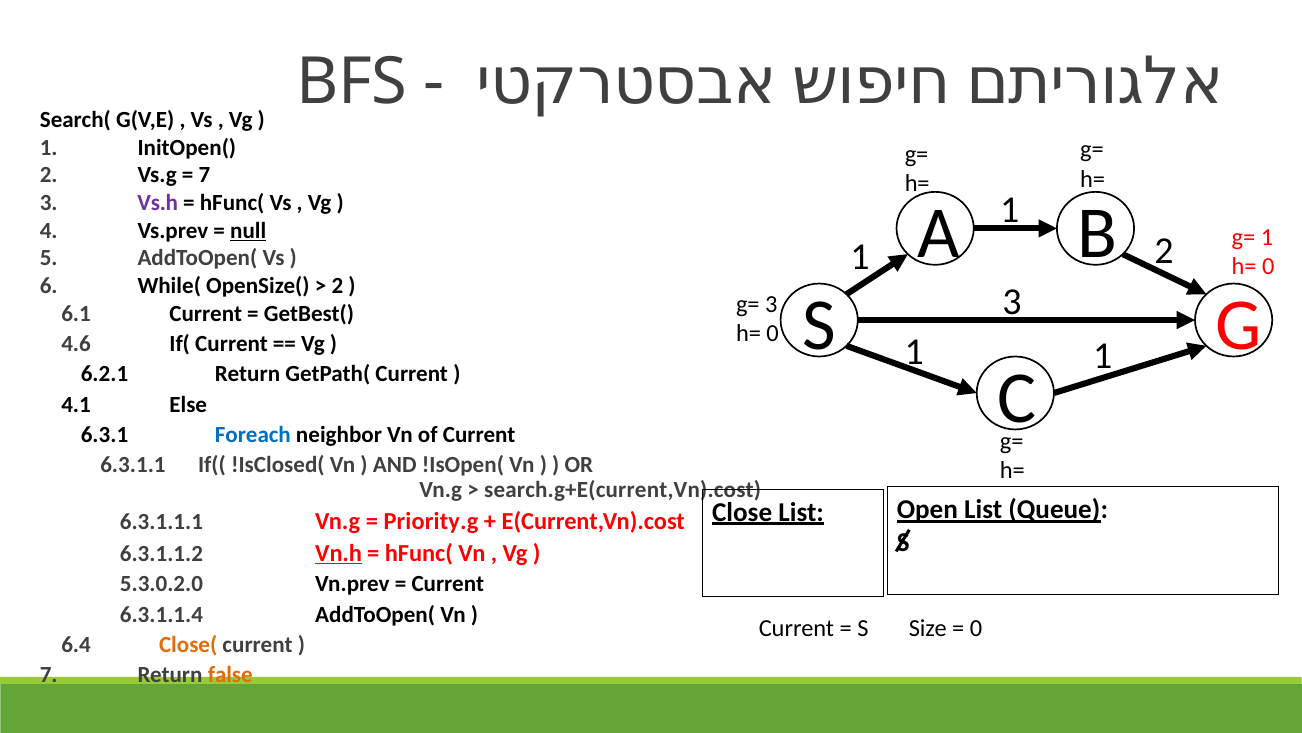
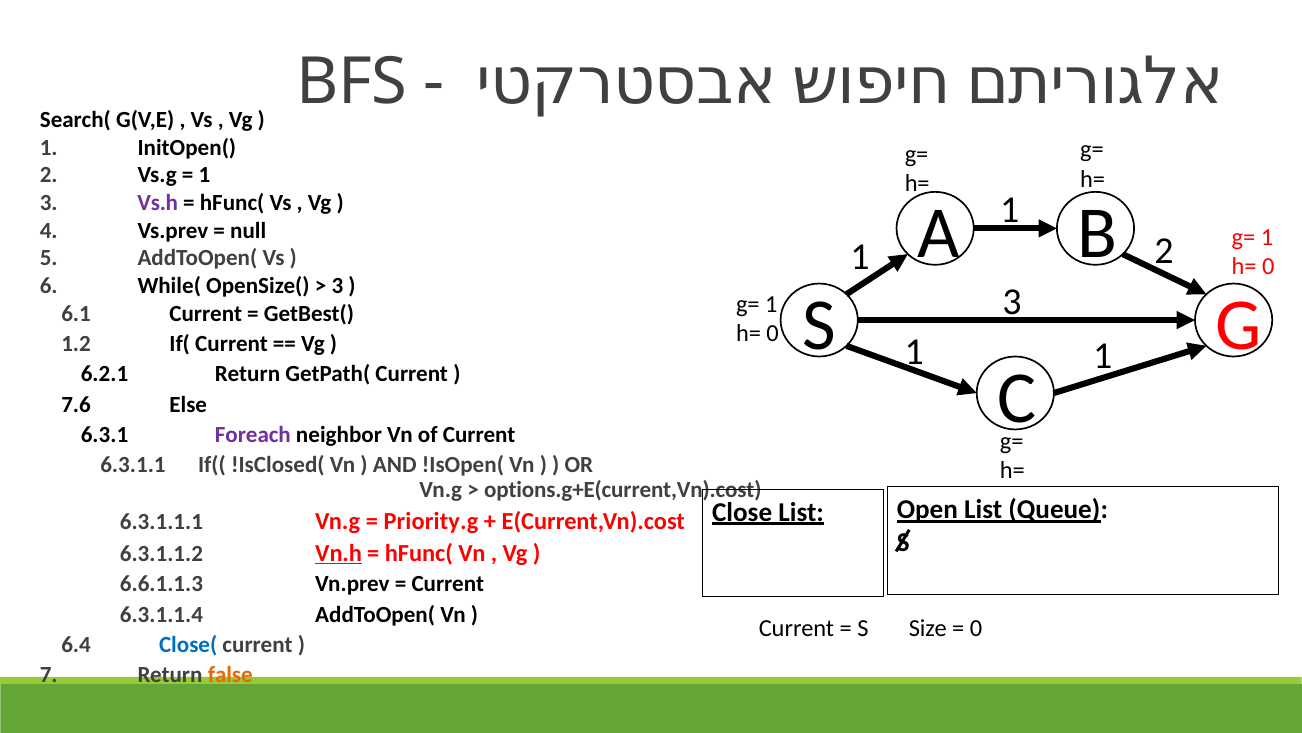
7: 7 -> 1 (204, 175)
null underline: present -> none (248, 230)
2: 2 -> 3 (337, 286)
3: 3 -> 1 (771, 304)
4.6: 4.6 -> 1.2 (76, 344)
4.1: 4.1 -> 7.6 (76, 404)
Foreach colour: blue -> purple (253, 435)
search.g+E(current,Vn).cost: search.g+E(current,Vn).cost -> options.g+E(current,Vn).cost (623, 490)
5.3.0.2.0: 5.3.0.2.0 -> 6.6.1.1.3 (161, 584)
Close( colour: orange -> blue (188, 644)
